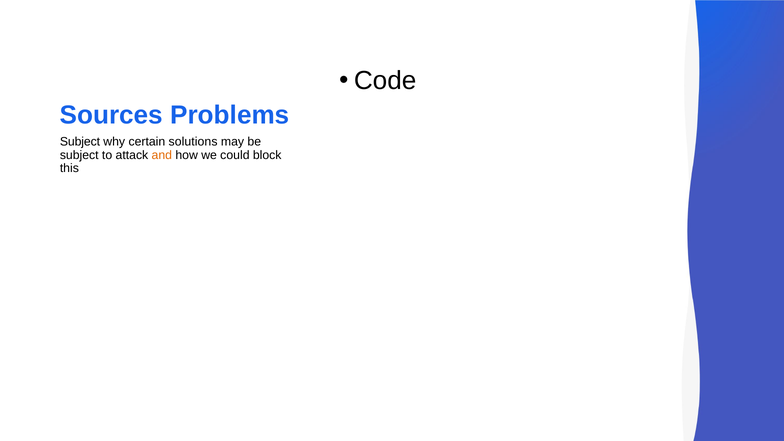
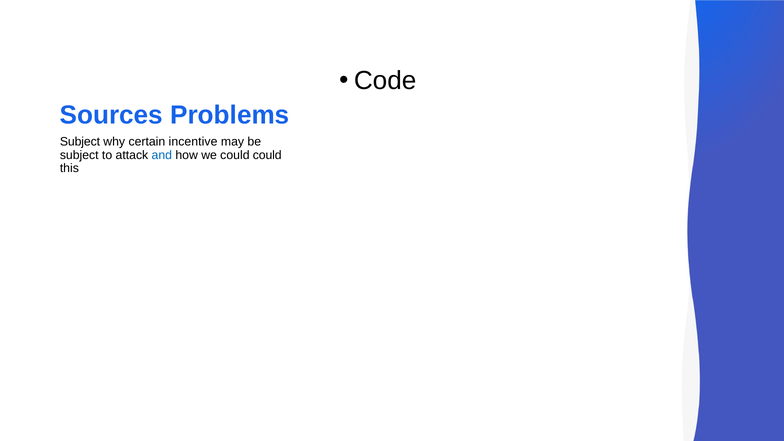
solutions: solutions -> incentive (193, 142)
and colour: orange -> blue (162, 155)
could block: block -> could (267, 155)
